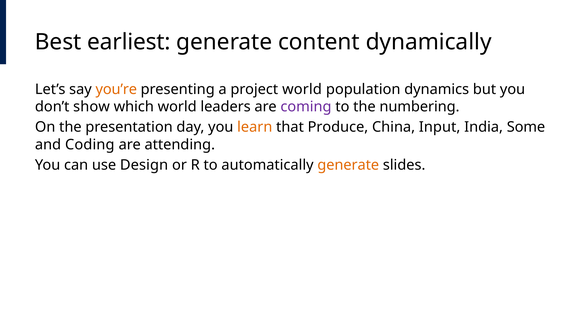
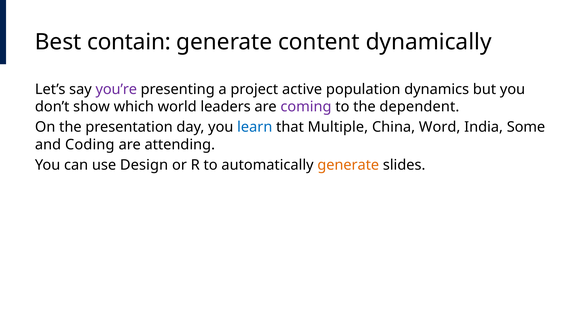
earliest: earliest -> contain (129, 42)
you’re colour: orange -> purple (116, 89)
project world: world -> active (302, 89)
numbering: numbering -> dependent (419, 107)
learn colour: orange -> blue (255, 127)
Produce: Produce -> Multiple (338, 127)
Input: Input -> Word (440, 127)
